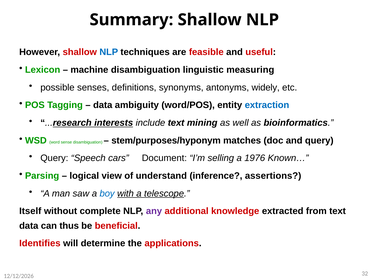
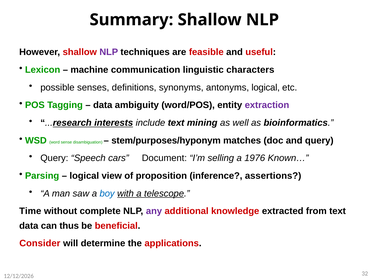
NLP colour: blue -> purple (109, 52)
machine disambiguation: disambiguation -> communication (146, 70)
measuring: measuring -> characters (250, 70)
antonyms widely: widely -> logical (266, 87)
extraction colour: blue -> purple (267, 105)
understand: understand -> proposition (161, 176)
Itself: Itself -> Time (30, 211)
Identifies: Identifies -> Consider (40, 243)
